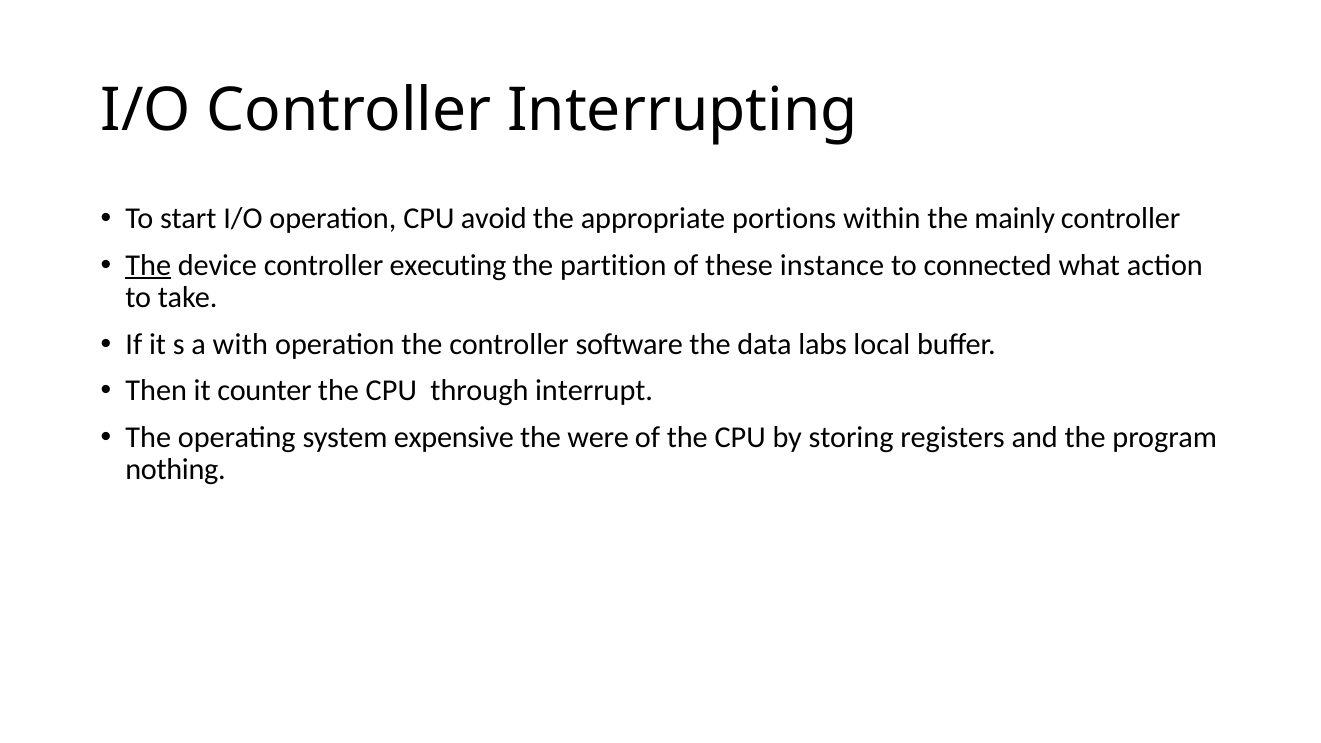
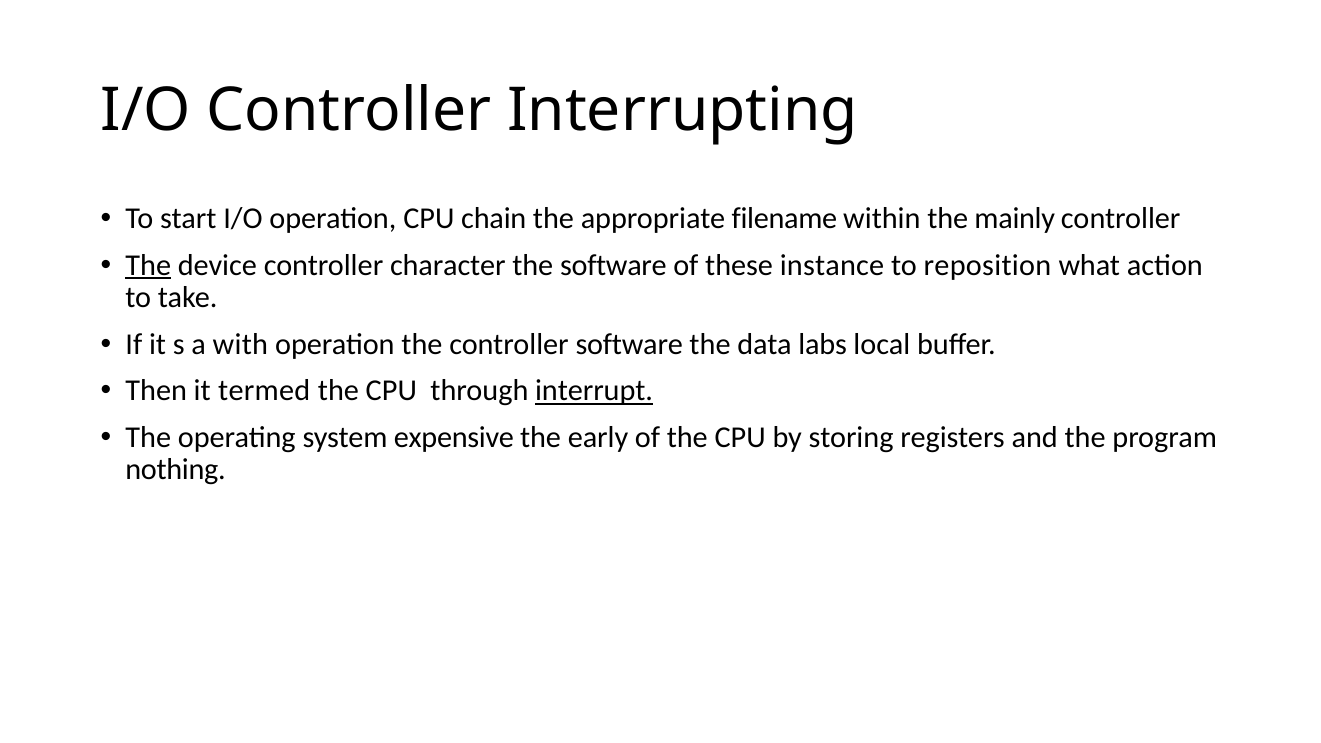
avoid: avoid -> chain (494, 219)
portions: portions -> filename (784, 219)
executing: executing -> character (448, 265)
the partition: partition -> software (613, 265)
connected: connected -> reposition (987, 265)
counter: counter -> termed (264, 391)
interrupt underline: none -> present (594, 391)
were: were -> early (598, 437)
